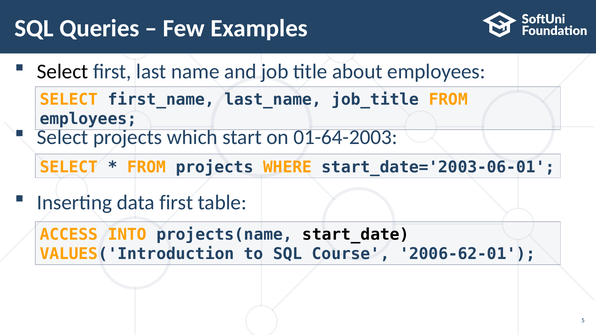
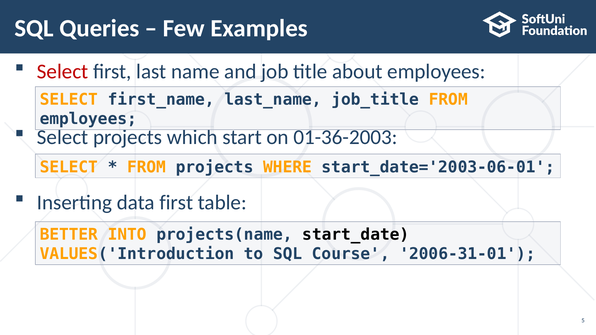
Select colour: black -> red (63, 72)
01-64-2003: 01-64-2003 -> 01-36-2003 (345, 137)
ACCESS: ACCESS -> BETTER (69, 235)
2006-62-01: 2006-62-01 -> 2006-31-01 (468, 254)
